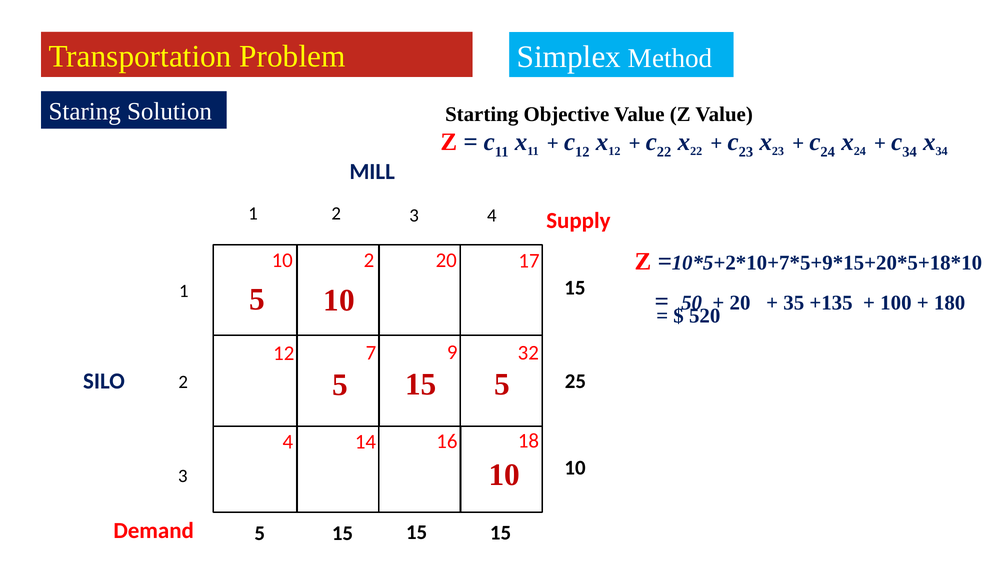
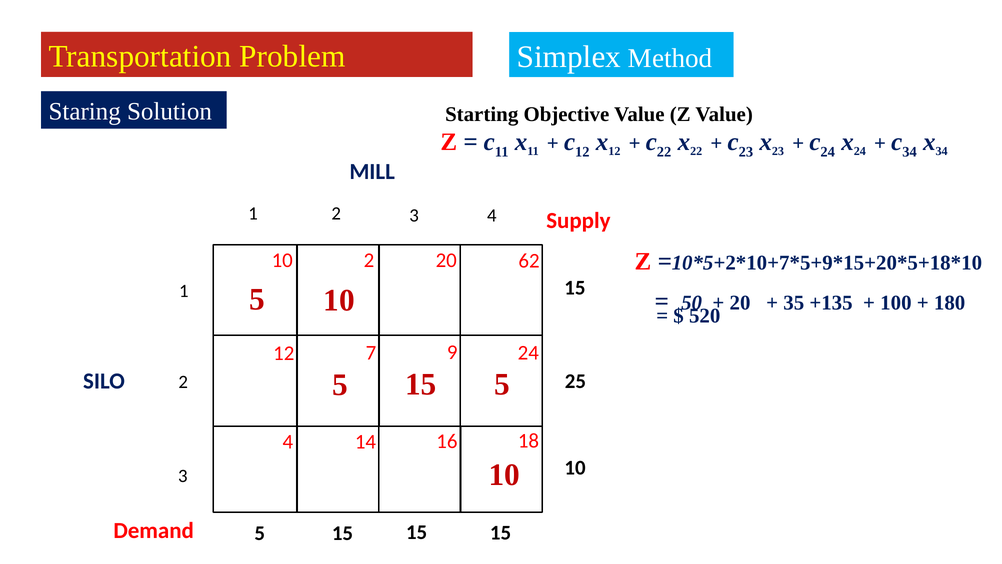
17: 17 -> 62 (529, 260)
9 32: 32 -> 24 (528, 353)
